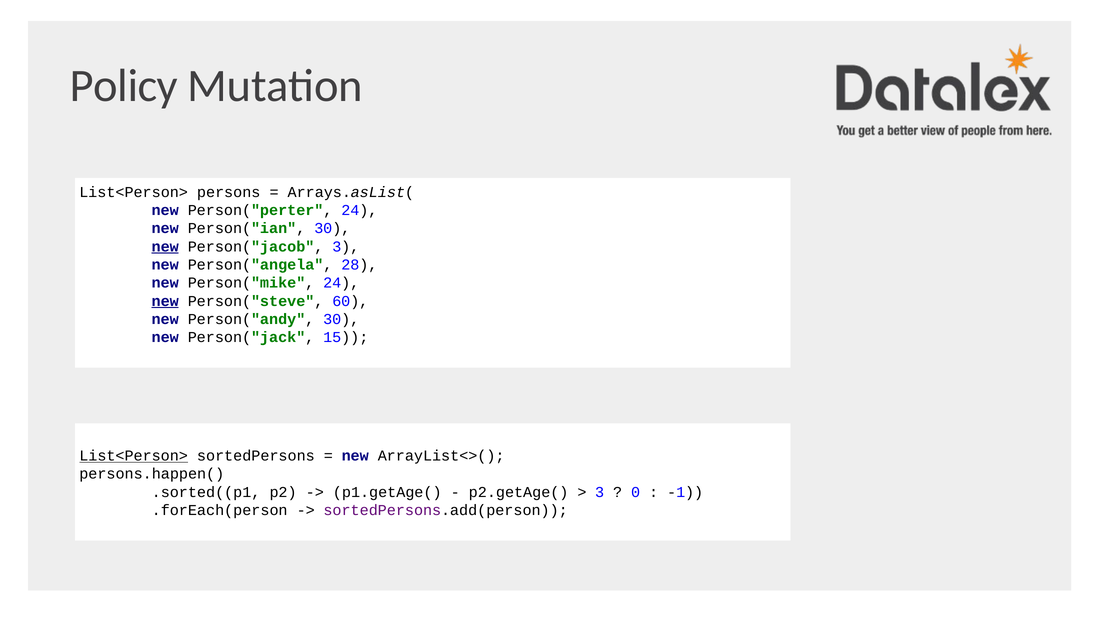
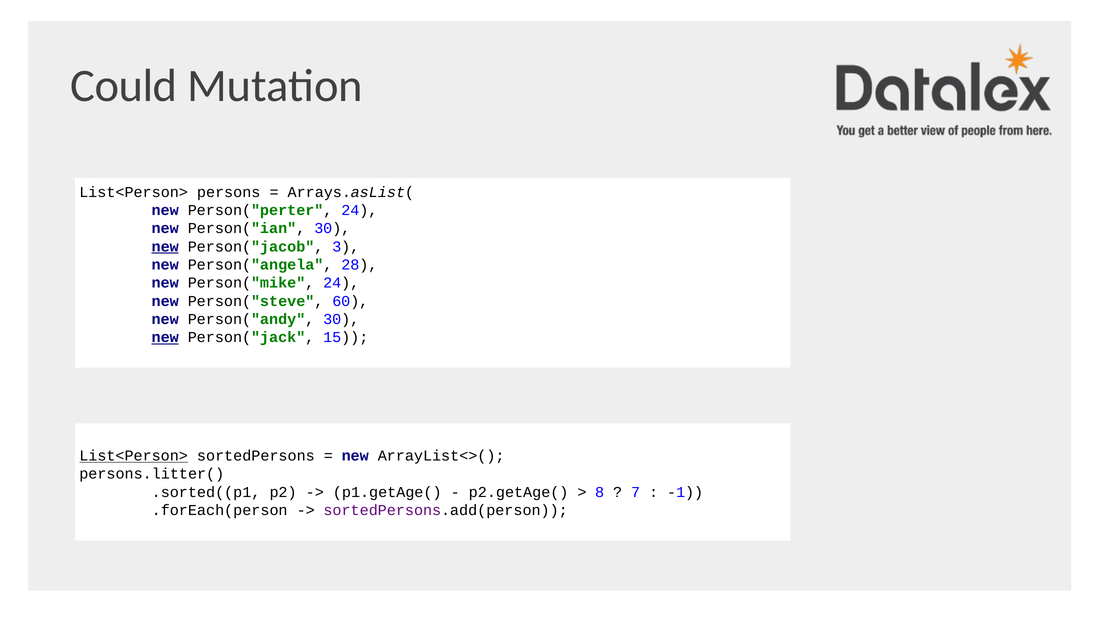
Policy: Policy -> Could (124, 86)
new underline: present -> none (165, 301)
new underline: none -> present (165, 338)
persons.happen(: persons.happen( -> persons.litter( (152, 474)
3: 3 -> 8 (600, 492)
0: 0 -> 7 (636, 492)
